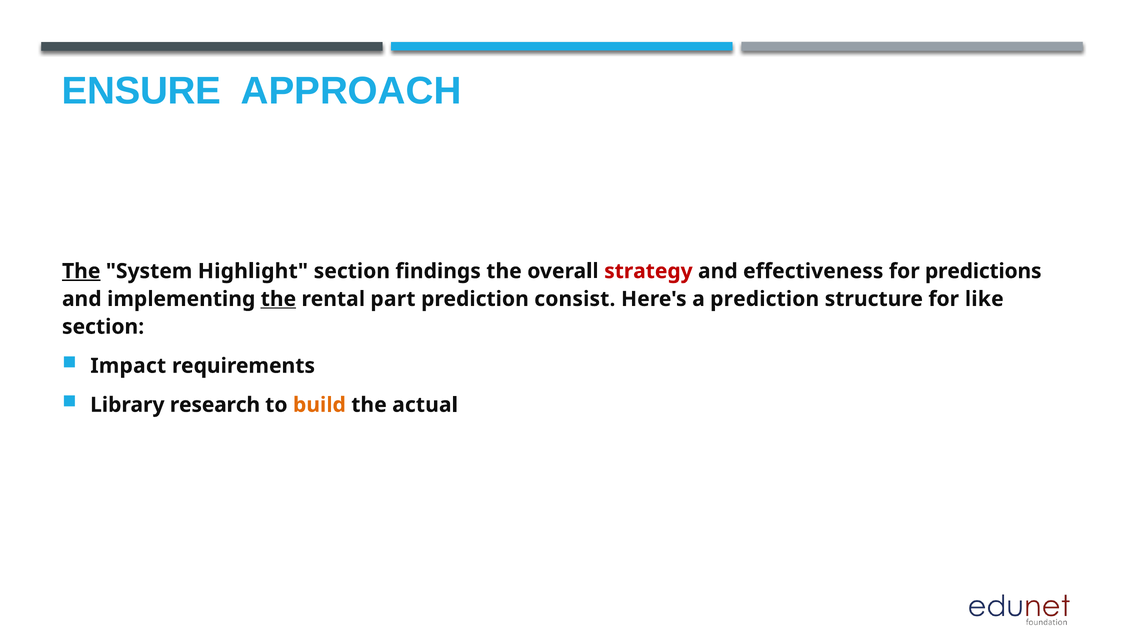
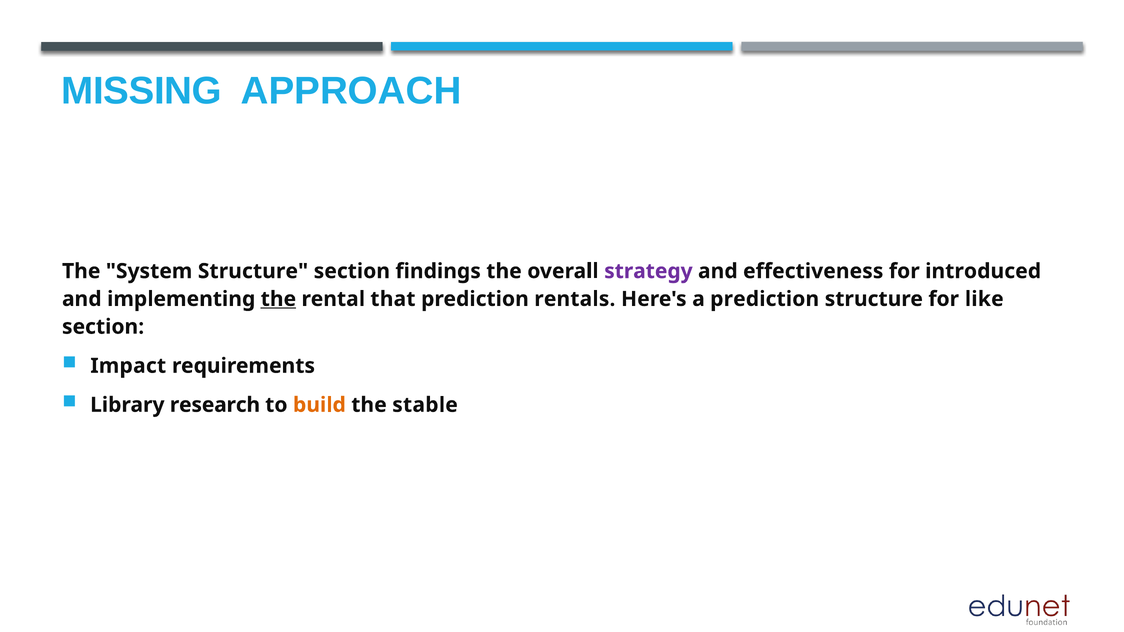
ENSURE: ENSURE -> MISSING (142, 91)
The underline: present -> none (81, 271)
System Highlight: Highlight -> Structure (253, 271)
strategy colour: red -> purple (648, 271)
predictions: predictions -> introduced (983, 271)
part: part -> that (393, 299)
consist: consist -> rentals (575, 299)
actual: actual -> stable (425, 405)
